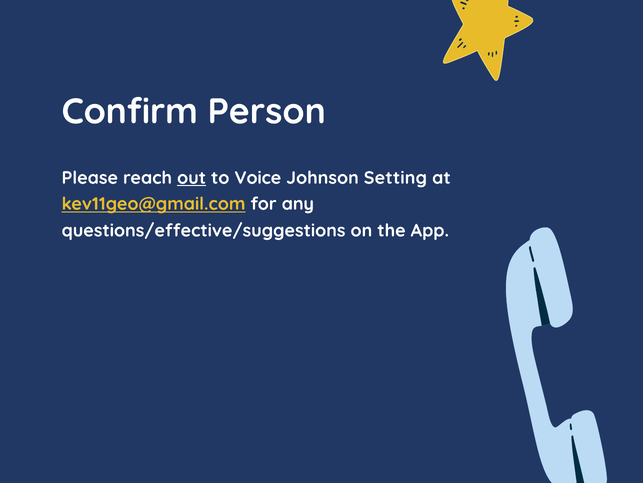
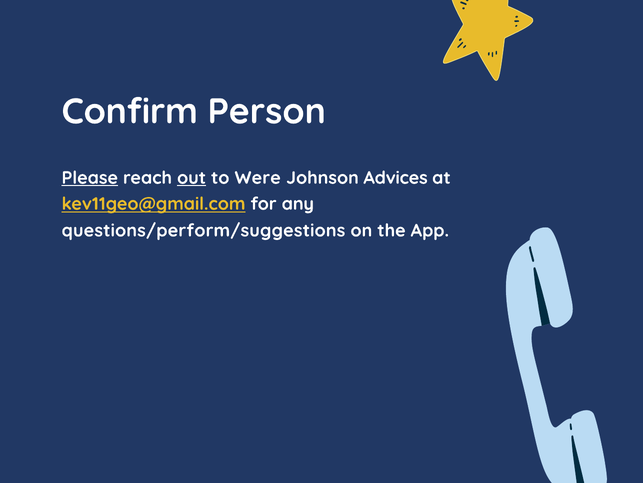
Please underline: none -> present (90, 178)
Voice: Voice -> Were (258, 178)
Setting: Setting -> Advices (396, 178)
questions/effective/suggestions: questions/effective/suggestions -> questions/perform/suggestions (203, 230)
